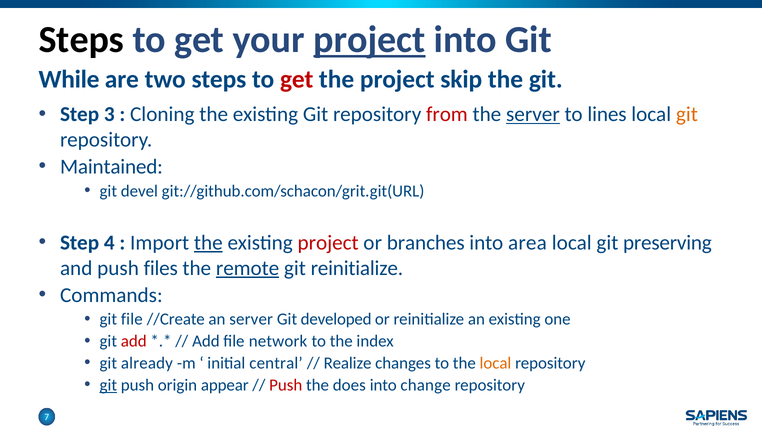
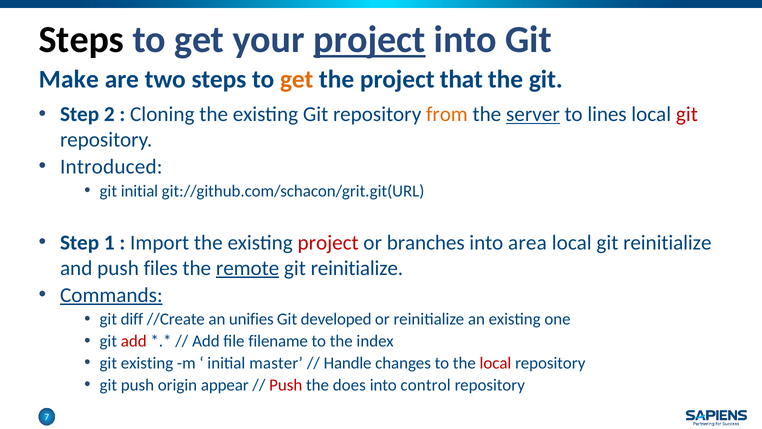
While: While -> Make (69, 80)
get colour: red -> orange (297, 80)
skip: skip -> that (461, 80)
3: 3 -> 2 (109, 114)
from colour: red -> orange (447, 114)
git colour: orange -> red (687, 114)
Maintained: Maintained -> Introduced (111, 167)
git devel: devel -> initial (139, 191)
4: 4 -> 1 (109, 243)
the underline: present -> none (208, 243)
local git preserving: preserving -> reinitialize (667, 243)
Commands underline: none -> present (111, 295)
git file: file -> diff (132, 319)
an server: server -> unifies (251, 319)
network: network -> filename (278, 341)
git already: already -> existing (147, 363)
central: central -> master (276, 363)
Realize: Realize -> Handle (348, 363)
local colour: orange -> red (495, 363)
git underline: present -> none (108, 385)
change: change -> control (426, 385)
